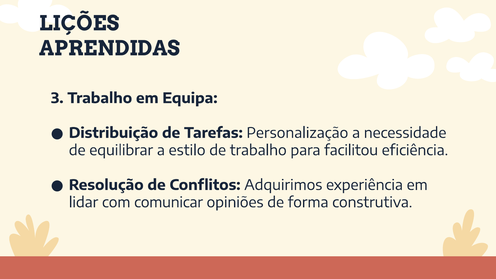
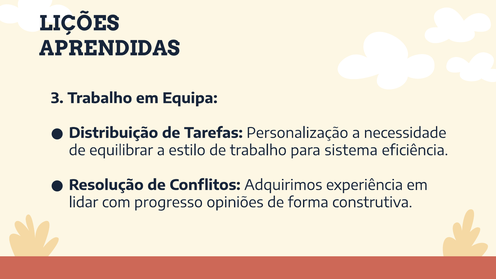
facilitou: facilitou -> sistema (351, 150)
comunicar: comunicar -> progresso (168, 203)
